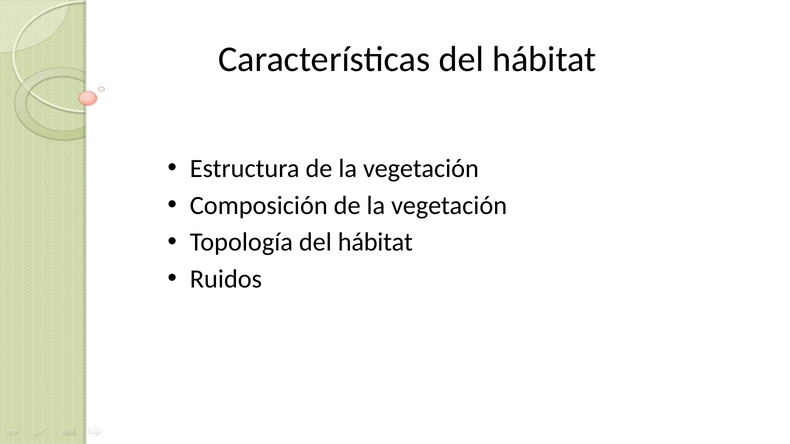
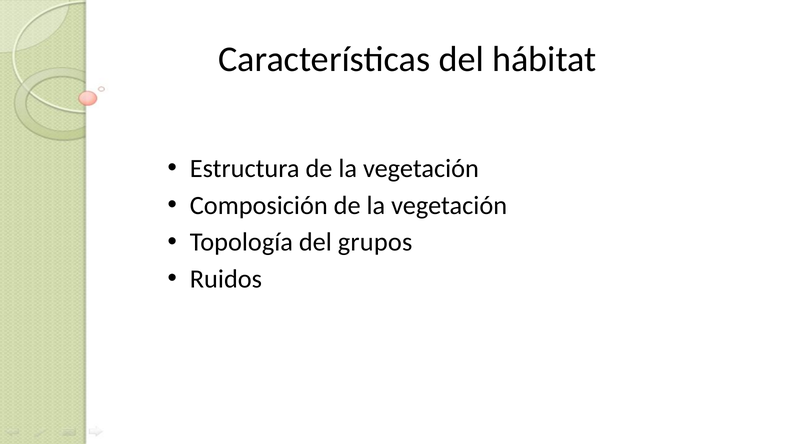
Topología del hábitat: hábitat -> grupos (375, 242)
